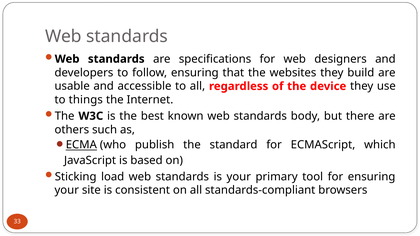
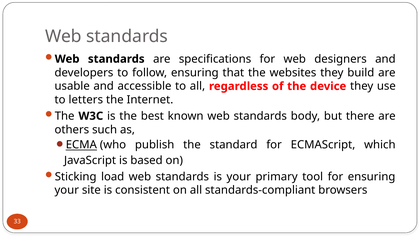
things: things -> letters (86, 100)
